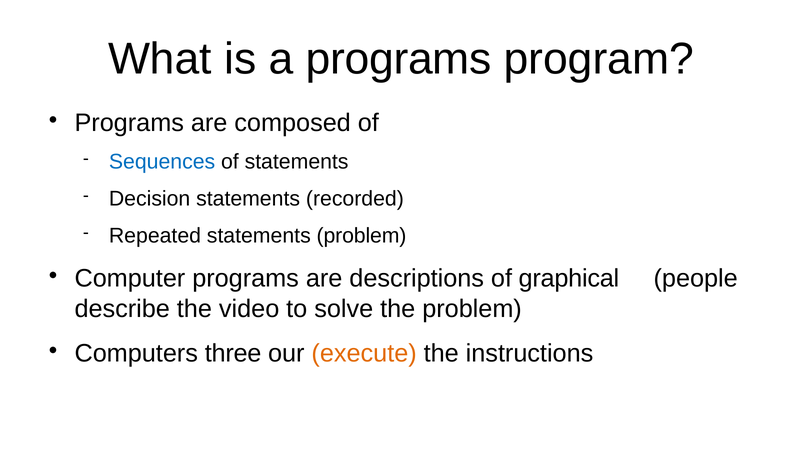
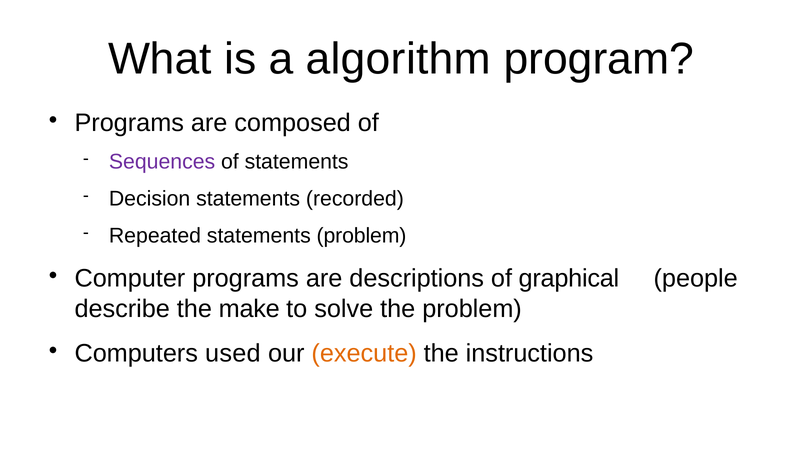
a programs: programs -> algorithm (398, 59)
Sequences colour: blue -> purple (162, 162)
video: video -> make (249, 309)
three: three -> used (233, 353)
